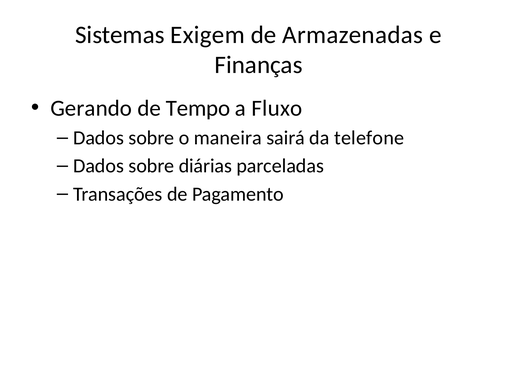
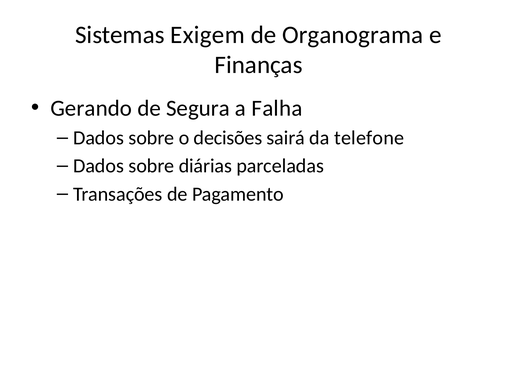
Armazenadas: Armazenadas -> Organograma (353, 35)
Tempo: Tempo -> Segura (198, 108)
Fluxo: Fluxo -> Falha (277, 108)
maneira: maneira -> decisões (228, 138)
